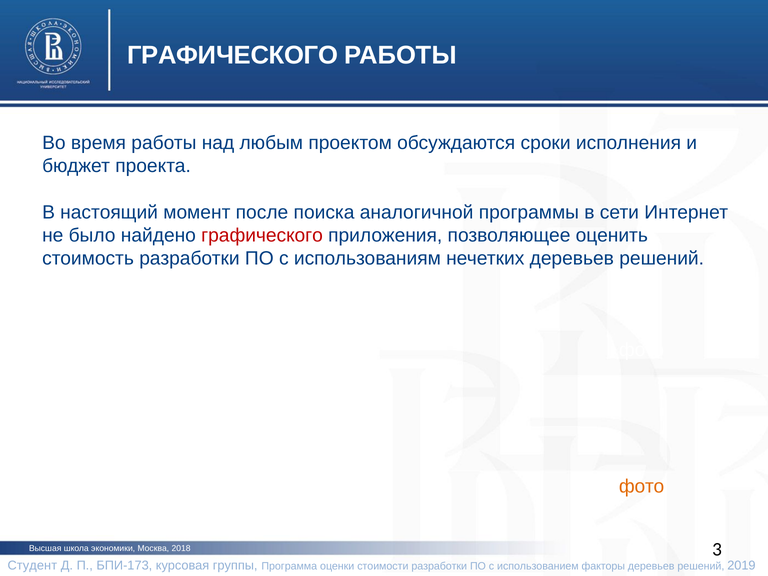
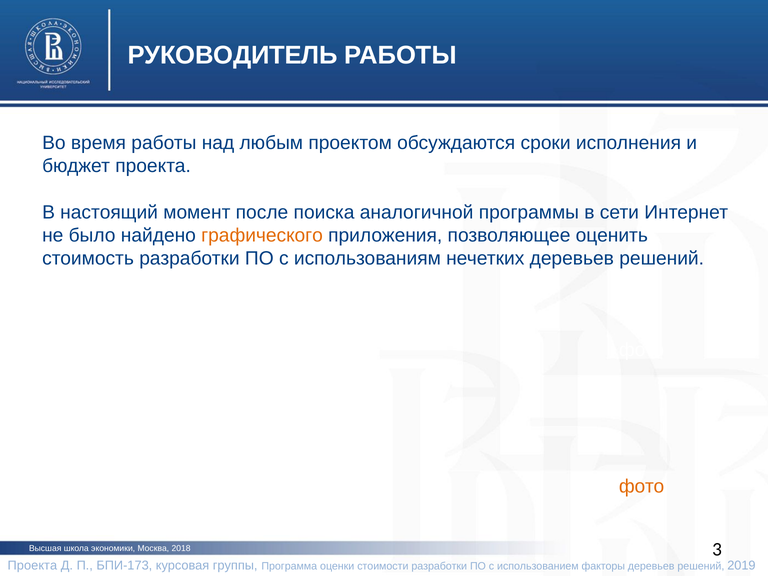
ГРАФИЧЕСКОГО: ГРАФИЧЕСКОГО -> РУКОВОДИТЕЛЬ (233, 55)
графического colour: red -> orange (262, 235)
Студент: Студент -> Проекта (32, 565)
